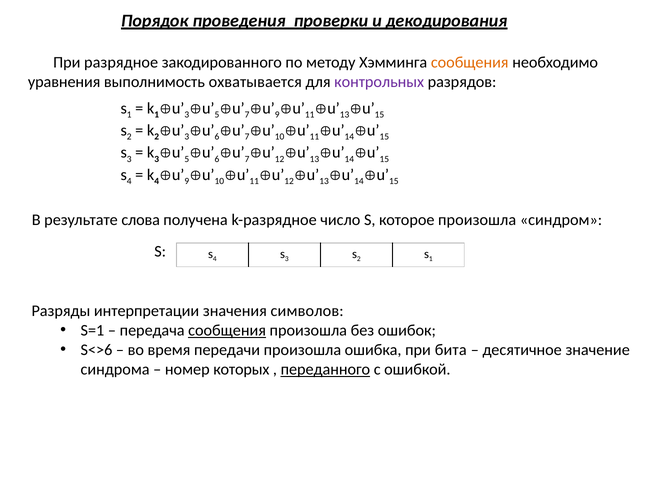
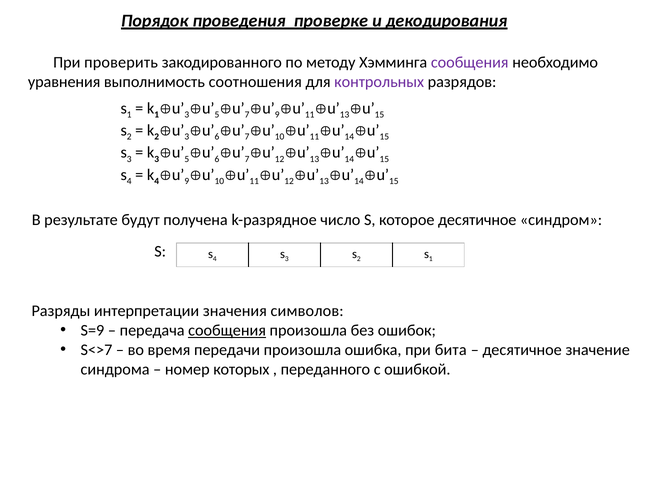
проверки: проверки -> проверке (331, 21)
разрядное: разрядное -> проверить (121, 63)
сообщения colour: orange -> purple (470, 63)
охватывается: охватывается -> соотношения (255, 82)
слова: слова -> будут (141, 220)
которое произошла: произошла -> десятичное (477, 220)
S=1: S=1 -> S=9 (92, 330)
S<>6: S<>6 -> S<>7 (96, 350)
переданного underline: present -> none (325, 369)
